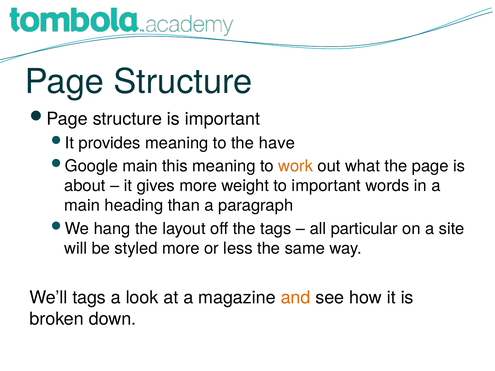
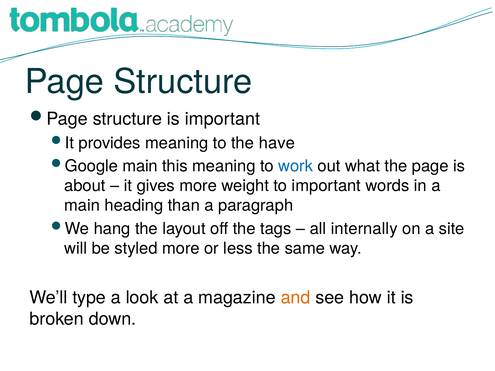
work colour: orange -> blue (296, 166)
particular: particular -> internally (364, 229)
We’ll tags: tags -> type (89, 298)
